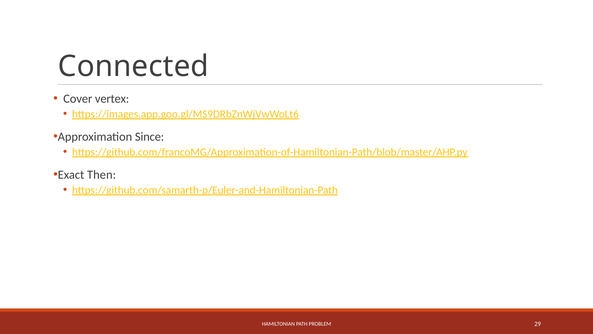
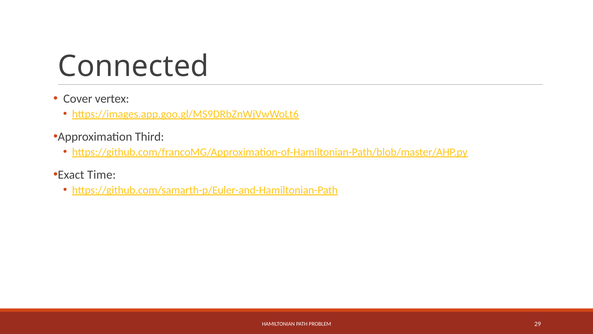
Since: Since -> Third (150, 137)
Then: Then -> Time (102, 174)
